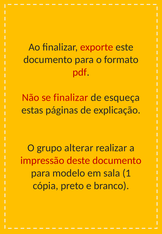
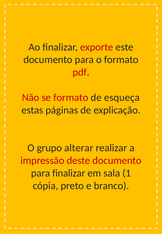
se finalizar: finalizar -> formato (71, 97)
para modelo: modelo -> finalizar (69, 173)
